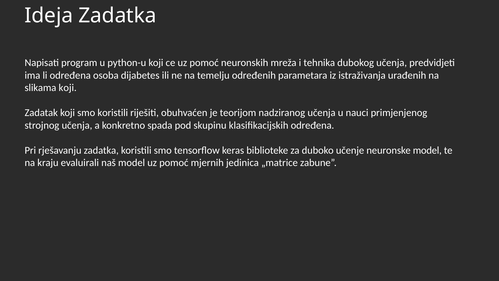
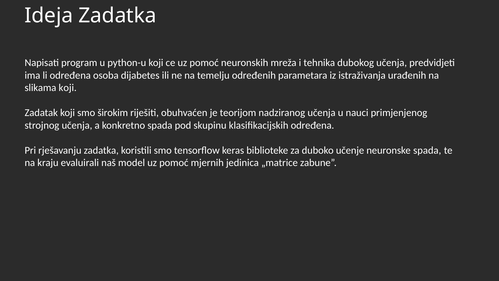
smo koristili: koristili -> širokim (113, 113)
neuronske model: model -> spada (427, 150)
